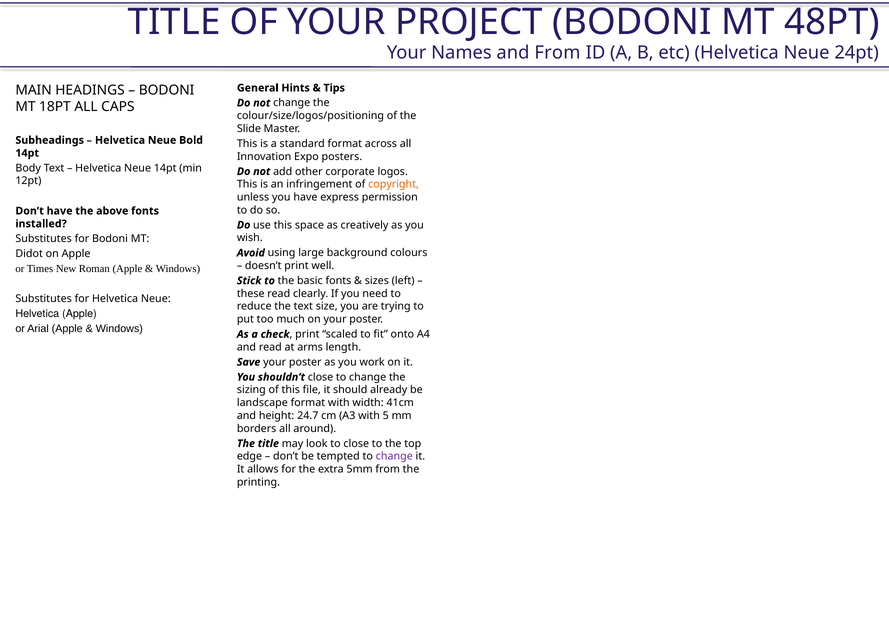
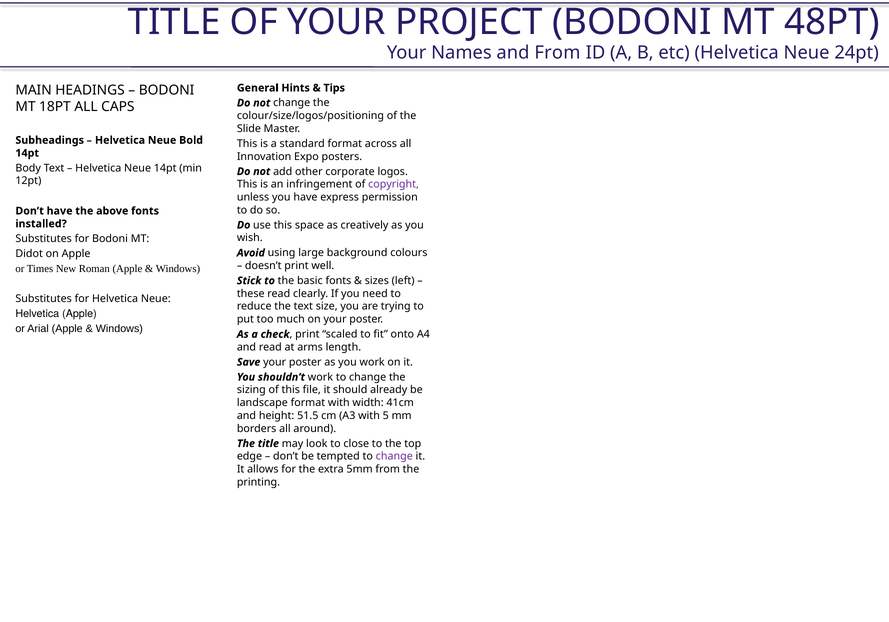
copyright colour: orange -> purple (394, 184)
shouldn’t close: close -> work (320, 377)
24.7: 24.7 -> 51.5 (308, 416)
